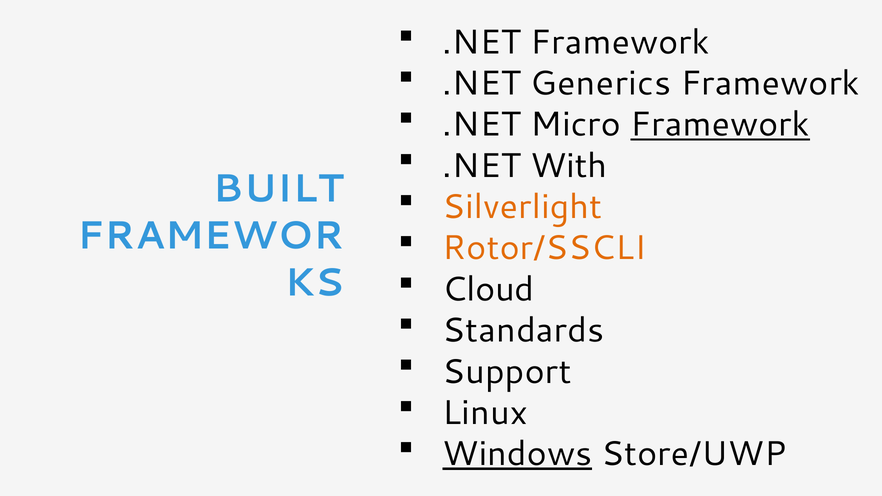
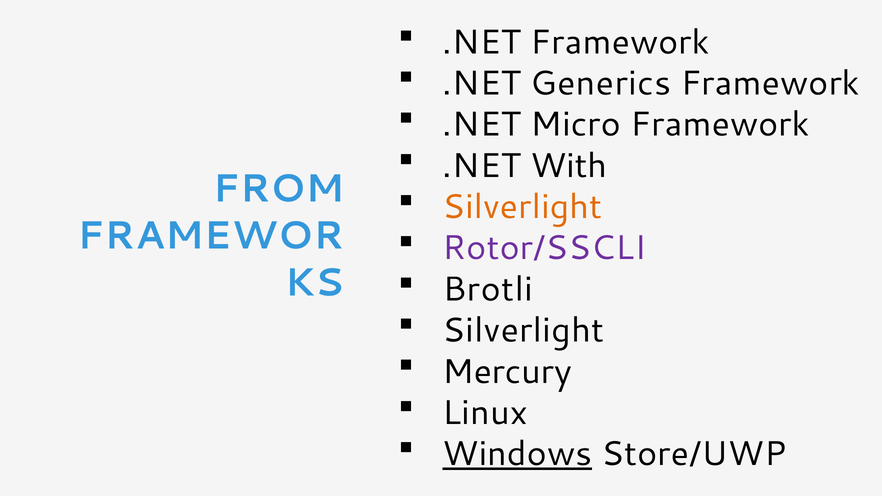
Framework underline: present -> none (720, 125)
BUILT: BUILT -> FROM (279, 189)
Rotor/SSCLI colour: orange -> purple (544, 248)
Cloud: Cloud -> Brotli (488, 289)
Standards: Standards -> Silverlight (523, 331)
Support: Support -> Mercury (507, 372)
